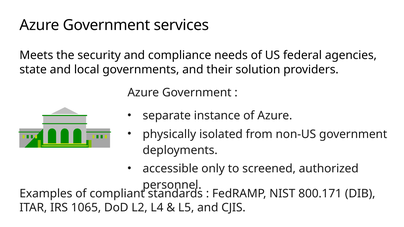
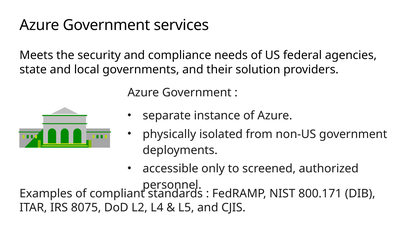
1065: 1065 -> 8075 (86, 208)
